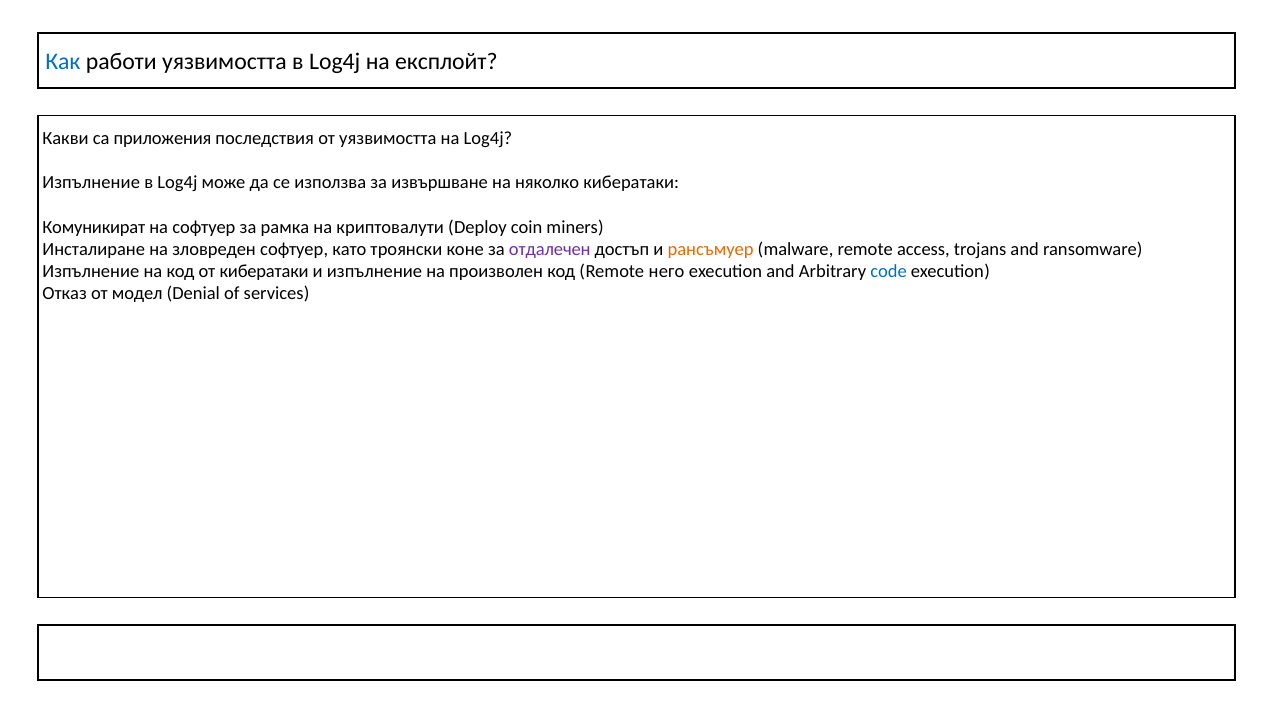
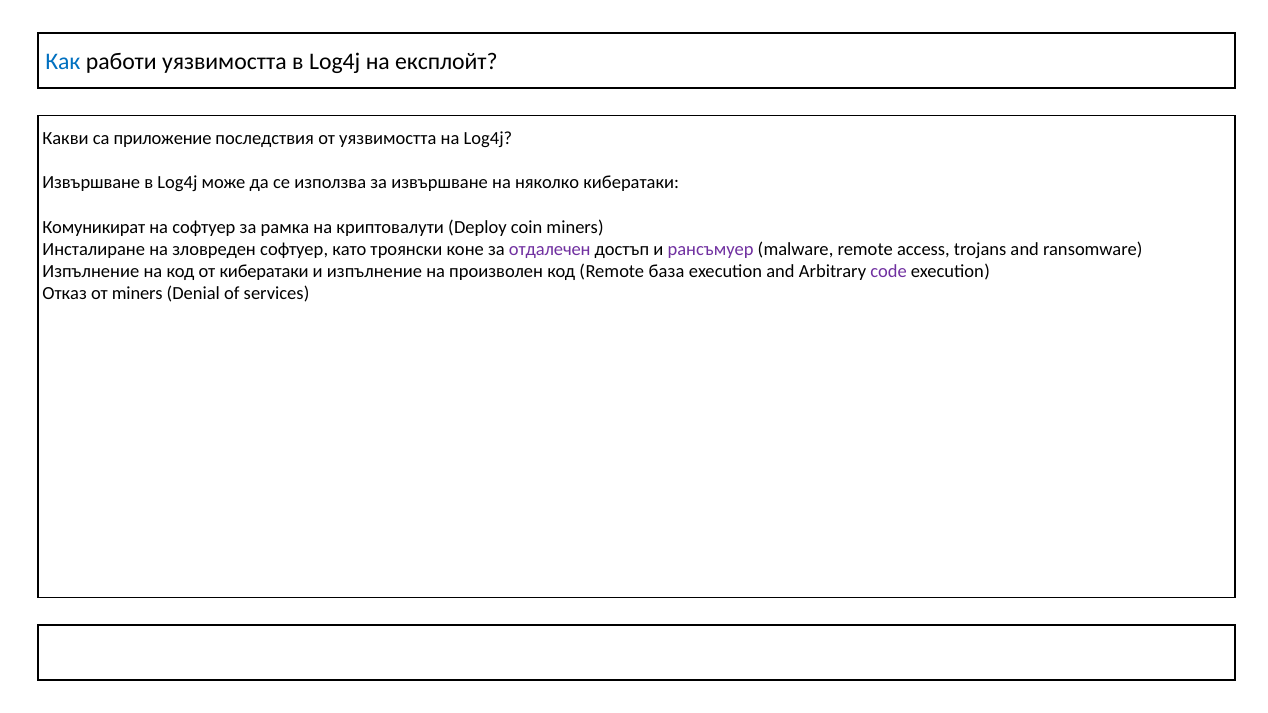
приложения: приложения -> приложение (163, 138)
Изпълнение: Изпълнение -> Извършване (91, 183)
рансъмуер colour: orange -> purple (711, 249)
него: него -> база (667, 272)
code colour: blue -> purple (888, 272)
от модел: модел -> miners (137, 294)
